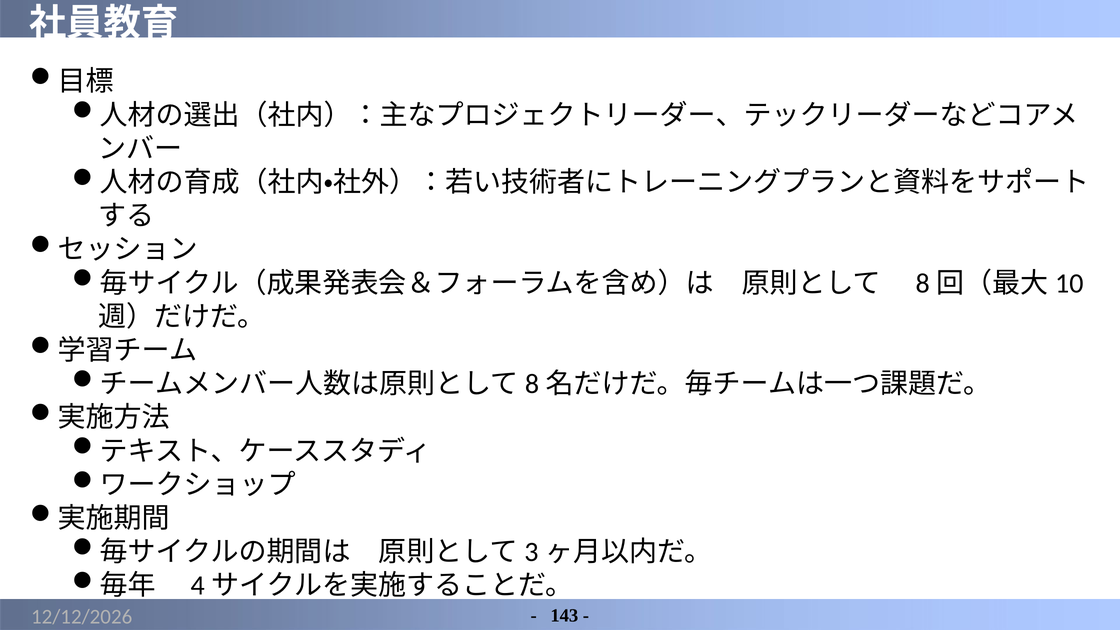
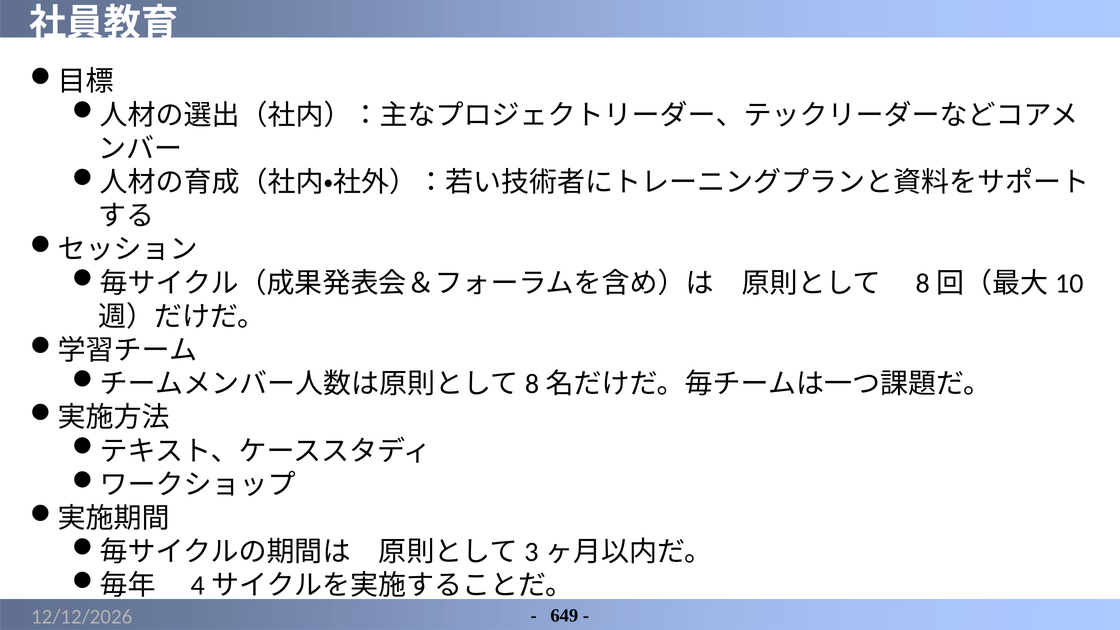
143: 143 -> 649 (564, 616)
